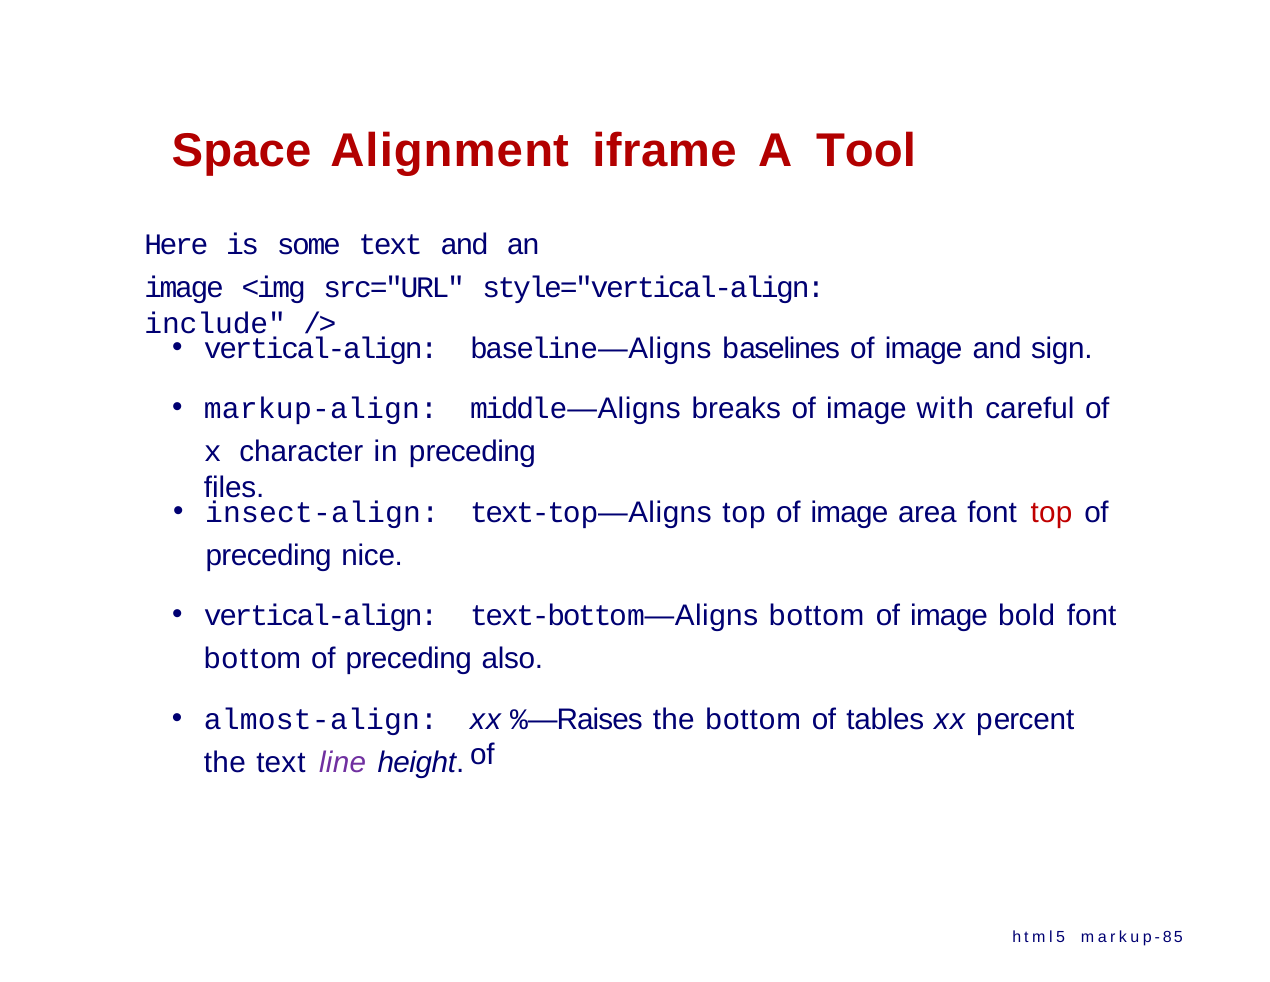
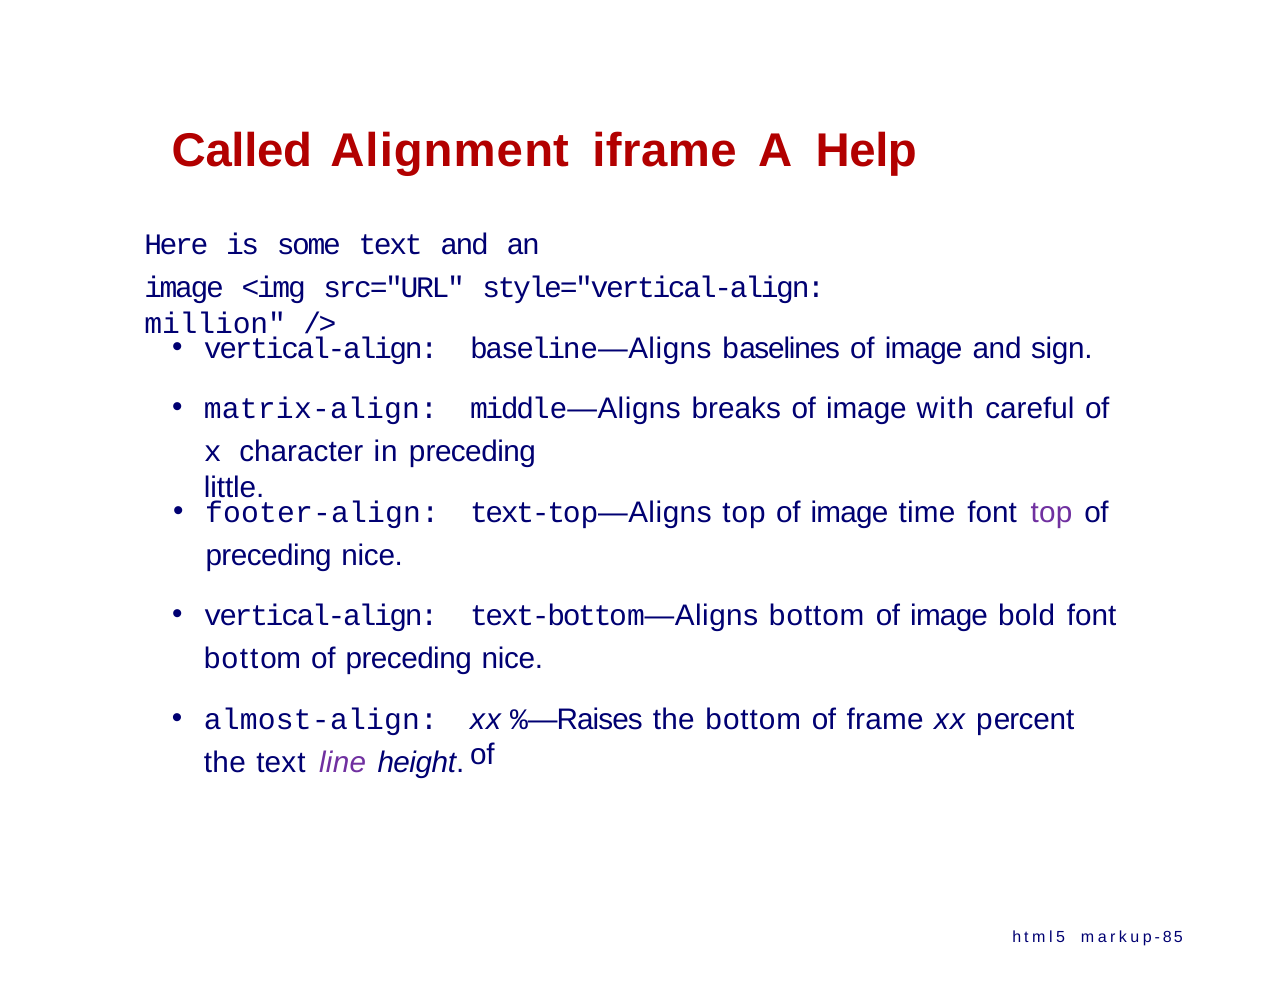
Space: Space -> Called (242, 150)
Tool: Tool -> Help (866, 150)
include: include -> million (215, 323)
markup-align: markup-align -> matrix-align (321, 409)
files: files -> little (234, 487)
insect-align: insect-align -> footer-align (322, 512)
area: area -> time (927, 512)
top colour: red -> purple (1052, 512)
of preceding also: also -> nice (512, 658)
tables: tables -> frame (885, 719)
